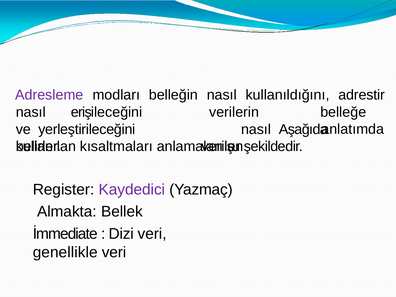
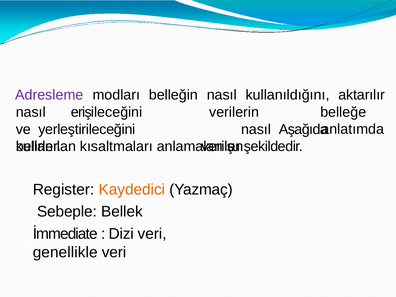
adrestir: adrestir -> aktarılır (362, 95)
Kaydedici colour: purple -> orange (132, 189)
Almakta: Almakta -> Sebeple (67, 212)
